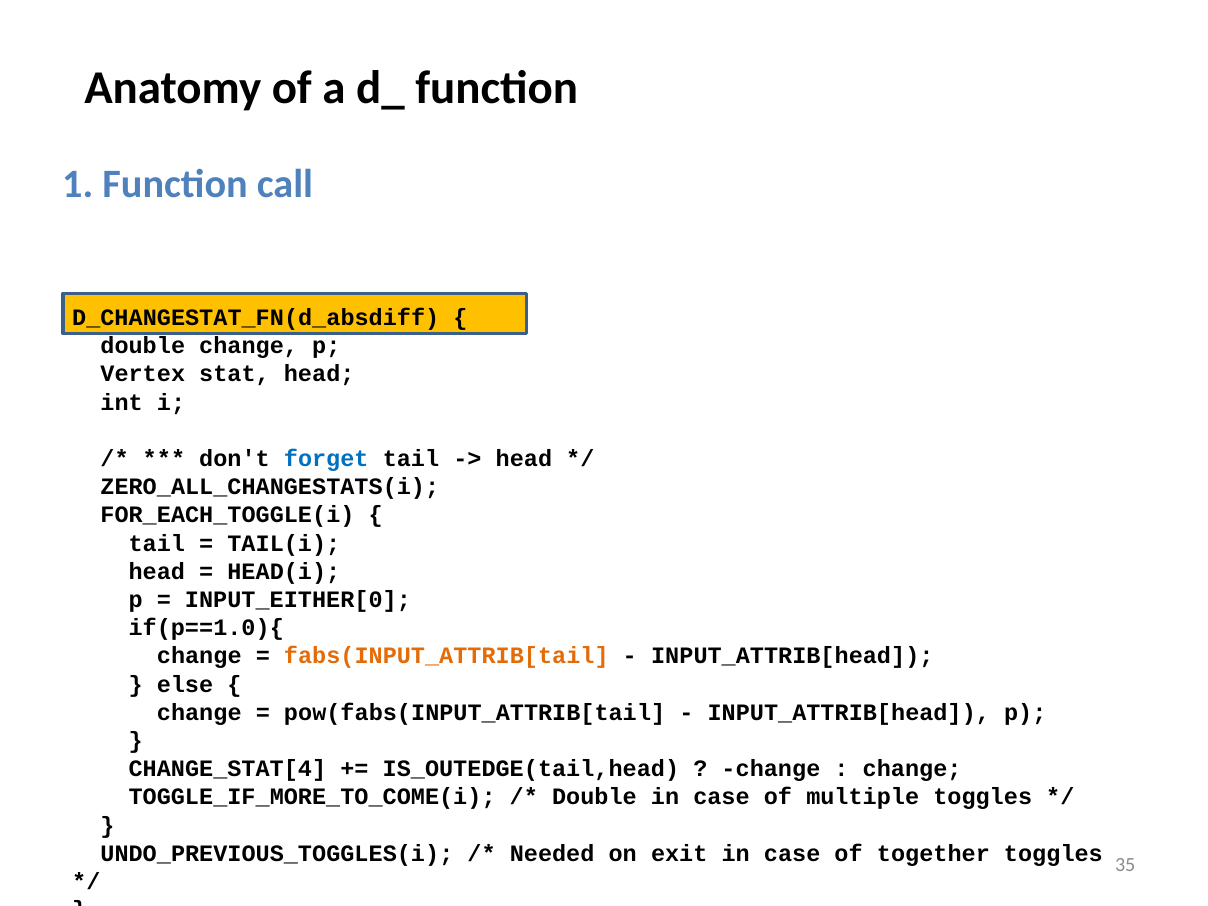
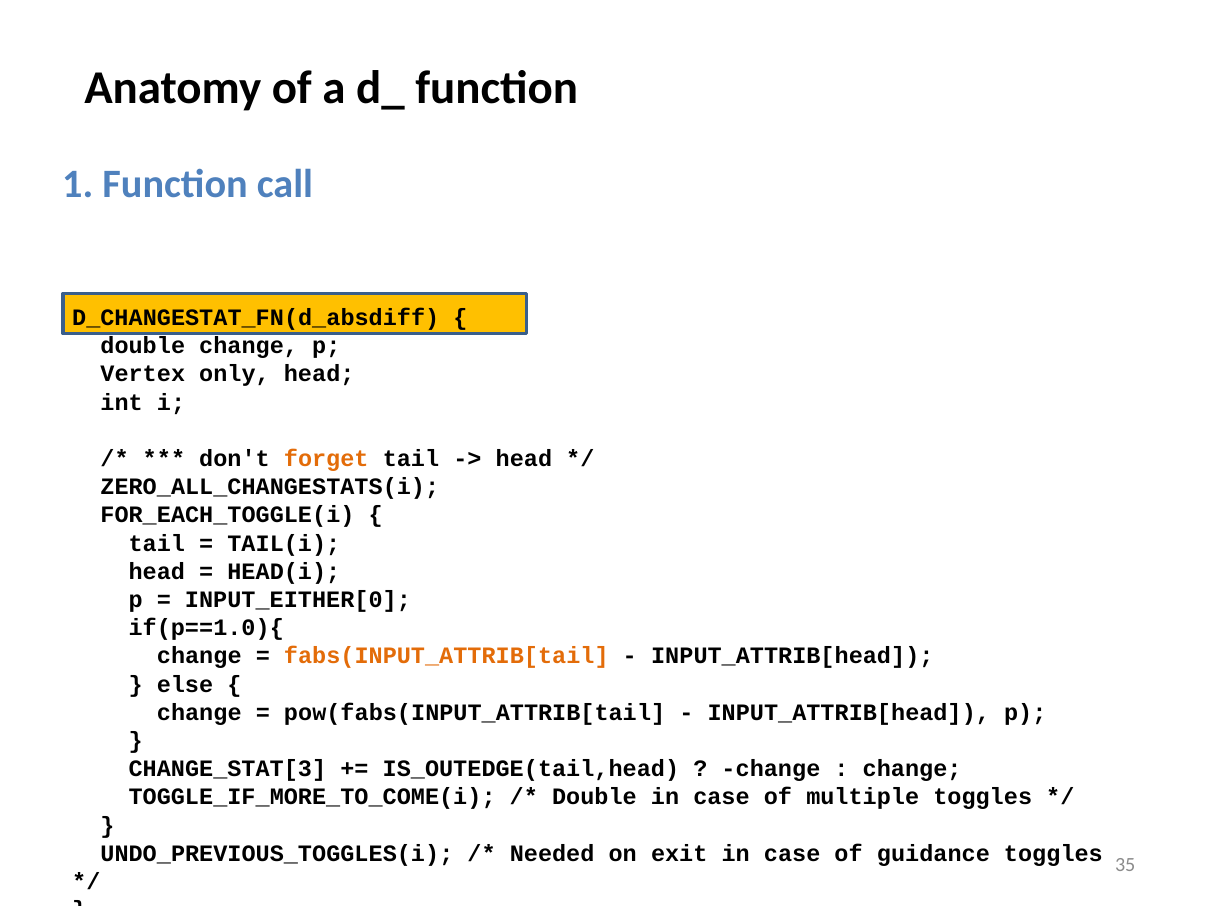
stat: stat -> only (235, 374)
forget colour: blue -> orange (326, 459)
CHANGE_STAT[4: CHANGE_STAT[4 -> CHANGE_STAT[3 (227, 769)
together: together -> guidance (933, 854)
